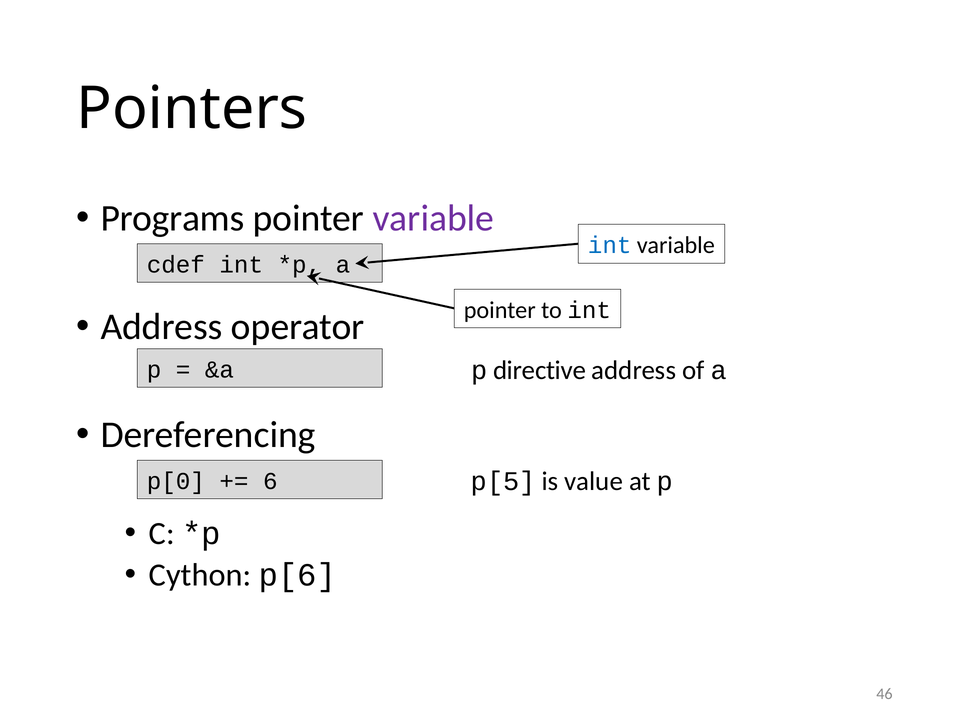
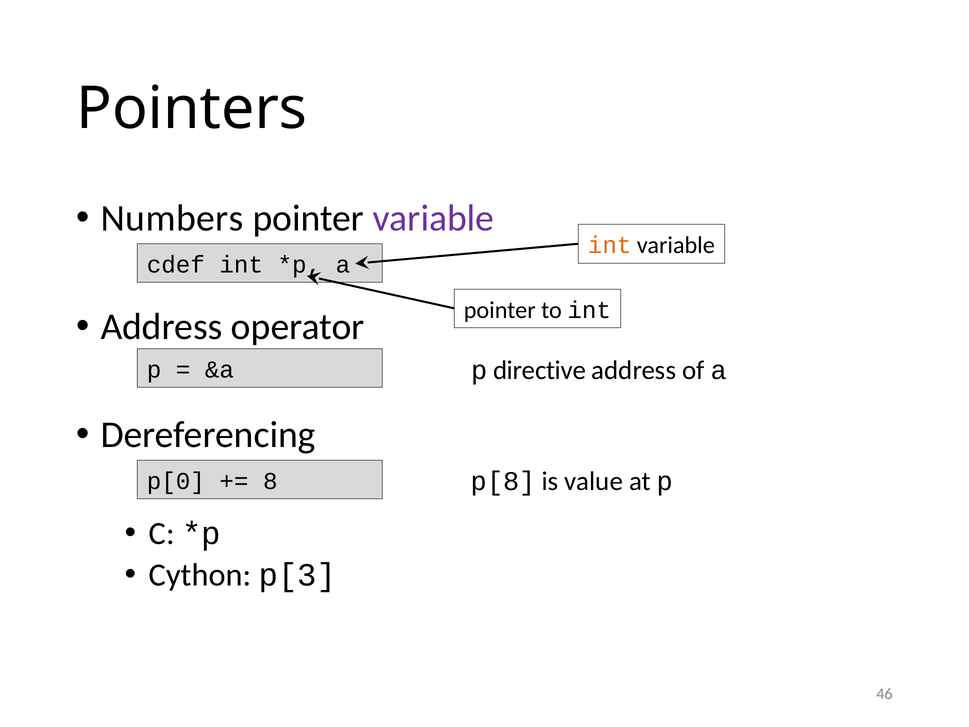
Programs: Programs -> Numbers (172, 218)
int colour: blue -> orange (610, 245)
p[5: p[5 -> p[8 (503, 481)
6: 6 -> 8 (270, 481)
p[6: p[6 -> p[3 (297, 575)
